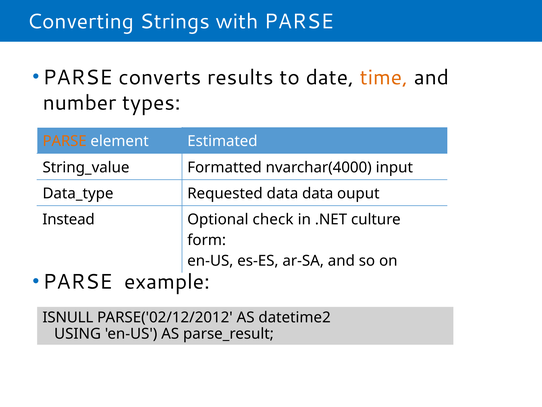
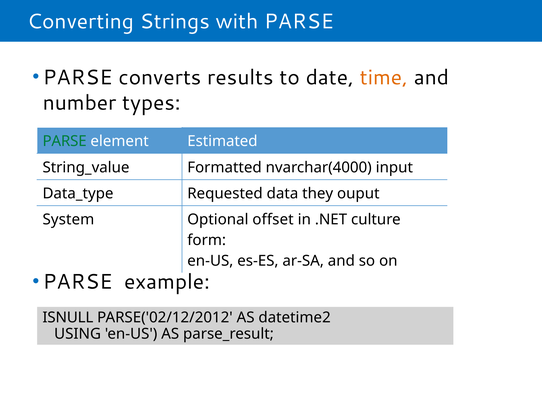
PARSE colour: orange -> green (65, 141)
data data: data -> they (318, 193)
Instead: Instead -> System (68, 219)
check: check -> offset (273, 219)
